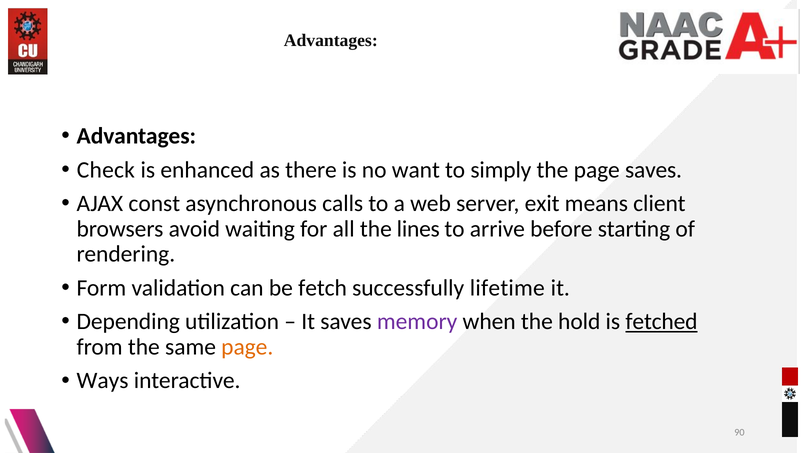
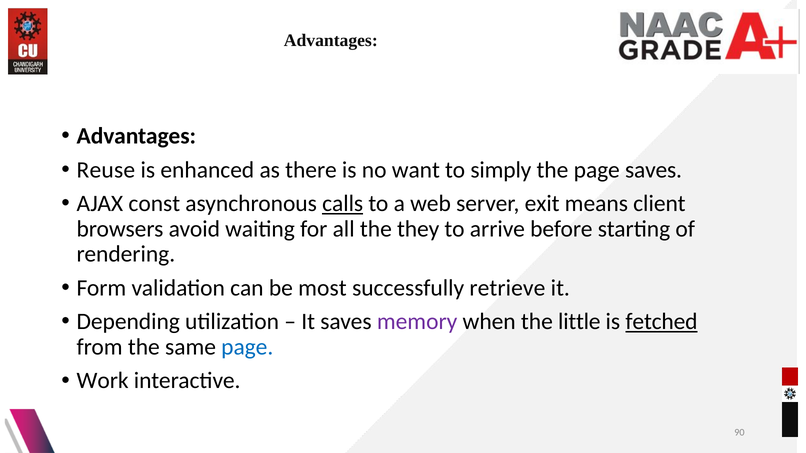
Check: Check -> Reuse (106, 170)
calls underline: none -> present (343, 204)
lines: lines -> they (418, 229)
fetch: fetch -> most (322, 288)
lifetime: lifetime -> retrieve (507, 288)
hold: hold -> little (579, 322)
page colour: orange -> blue (247, 347)
Ways: Ways -> Work (103, 381)
